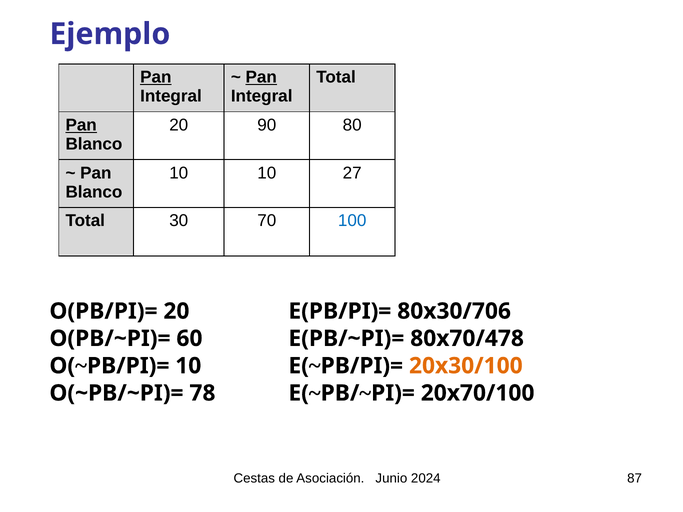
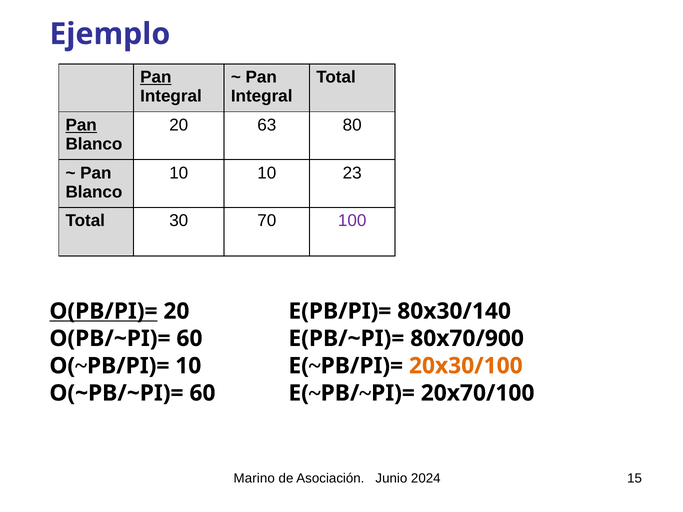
Pan underline: present -> none (261, 77)
90: 90 -> 63 (267, 125)
27: 27 -> 23 (352, 173)
100 colour: blue -> purple (352, 221)
O(PB/PI)= underline: none -> present (103, 311)
80x30/706: 80x30/706 -> 80x30/140 (454, 311)
80x70/478: 80x70/478 -> 80x70/900 (467, 339)
O(~PB/~PI)= 78: 78 -> 60 (202, 393)
Cestas: Cestas -> Marino (254, 479)
87: 87 -> 15 (635, 479)
